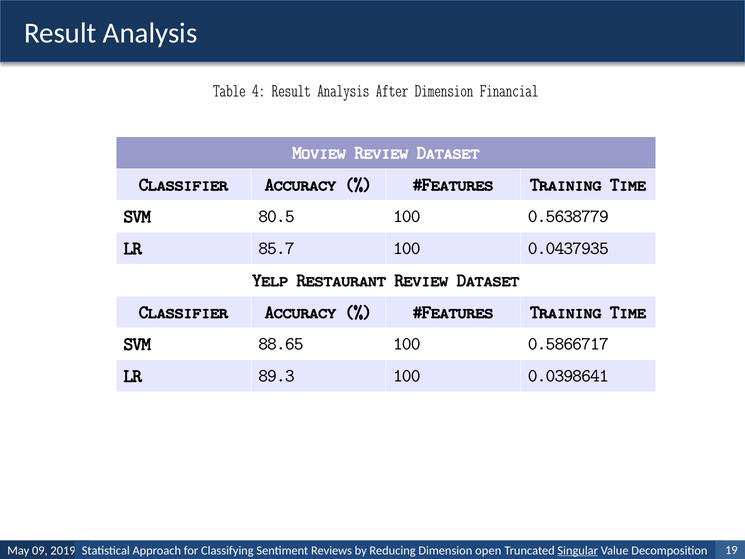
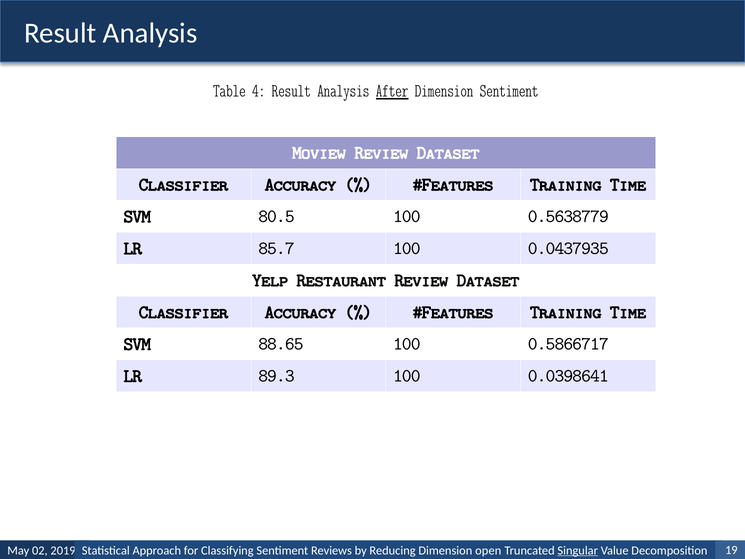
After underline: none -> present (392, 91)
Dimension Financial: Financial -> Sentiment (509, 91)
09: 09 -> 02 (40, 550)
